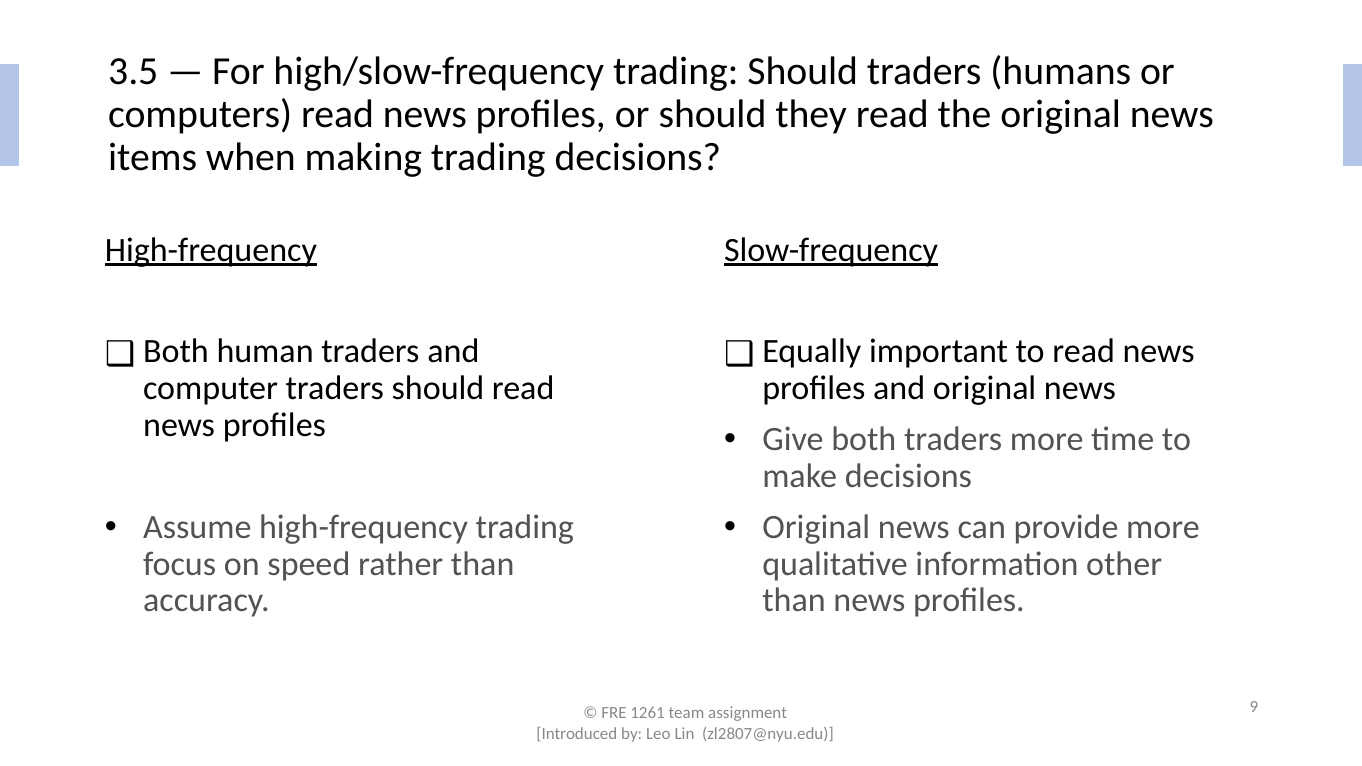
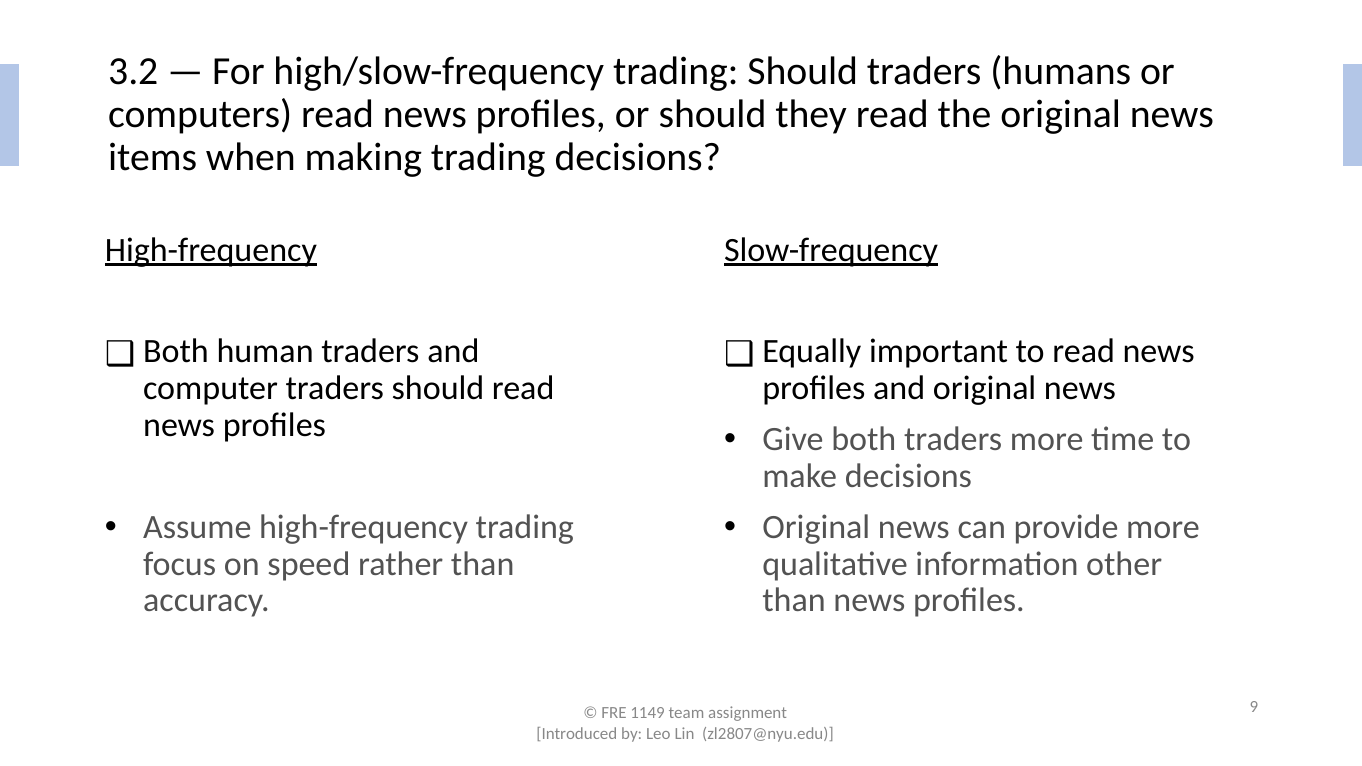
3.5: 3.5 -> 3.2 (133, 72)
1261: 1261 -> 1149 (648, 713)
